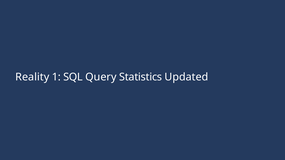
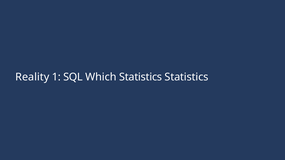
Query: Query -> Which (101, 77)
Statistics Updated: Updated -> Statistics (187, 77)
